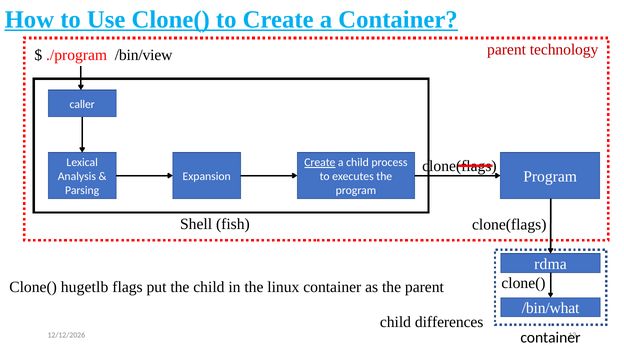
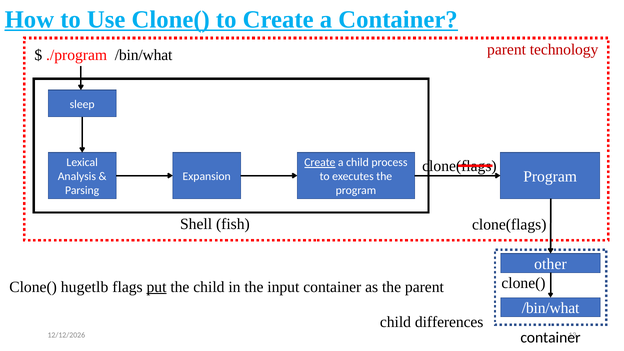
./program /bin/view: /bin/view -> /bin/what (144, 55)
caller: caller -> sleep (82, 104)
rdma: rdma -> other (550, 264)
put underline: none -> present (156, 287)
linux: linux -> input (283, 287)
